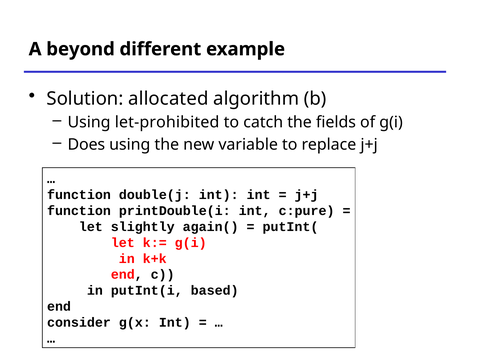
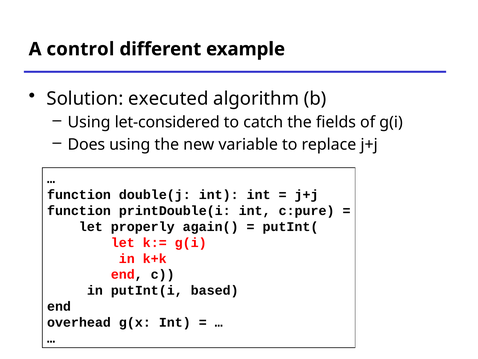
beyond: beyond -> control (80, 49)
allocated: allocated -> executed (168, 98)
let-prohibited: let-prohibited -> let-considered (167, 122)
slightly: slightly -> properly (143, 226)
consider: consider -> overhead (79, 322)
